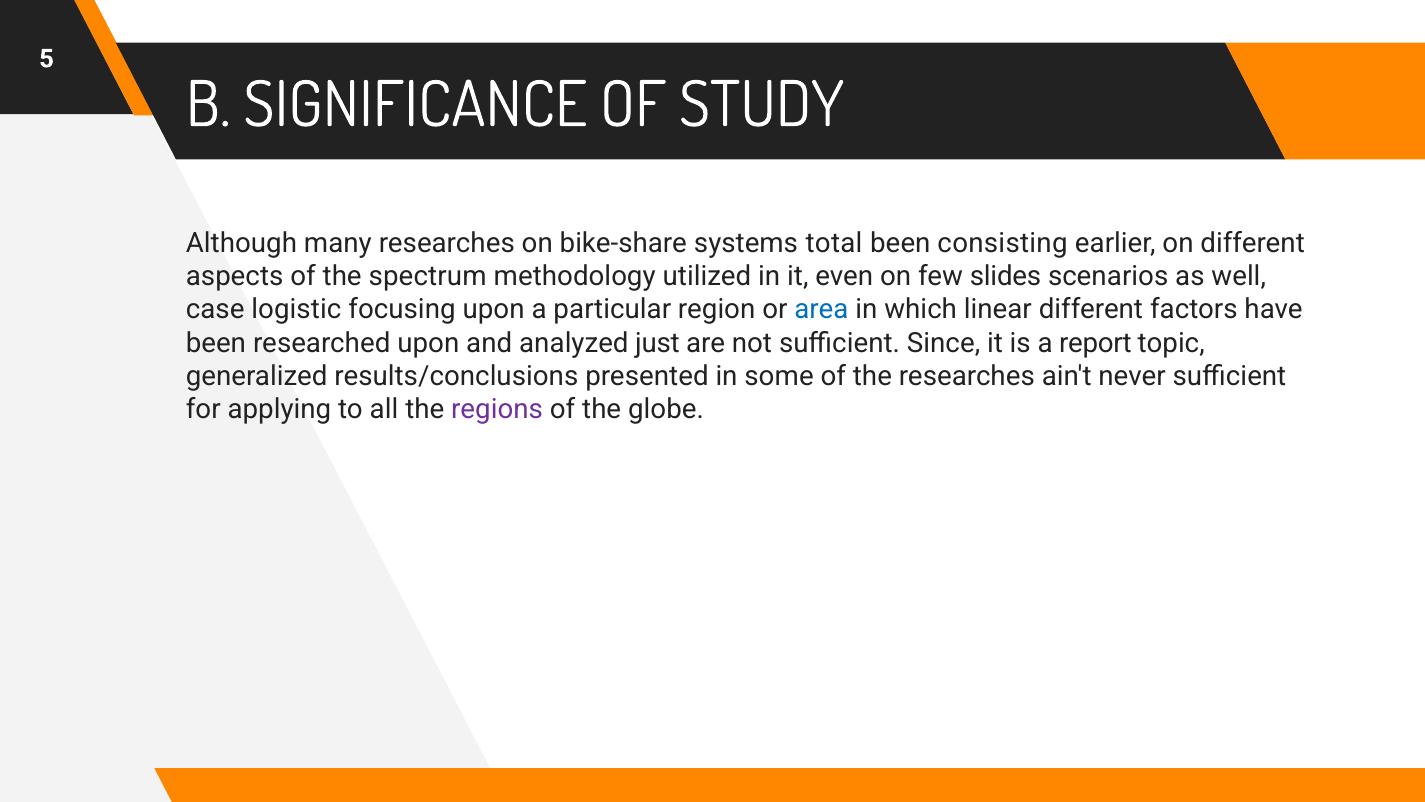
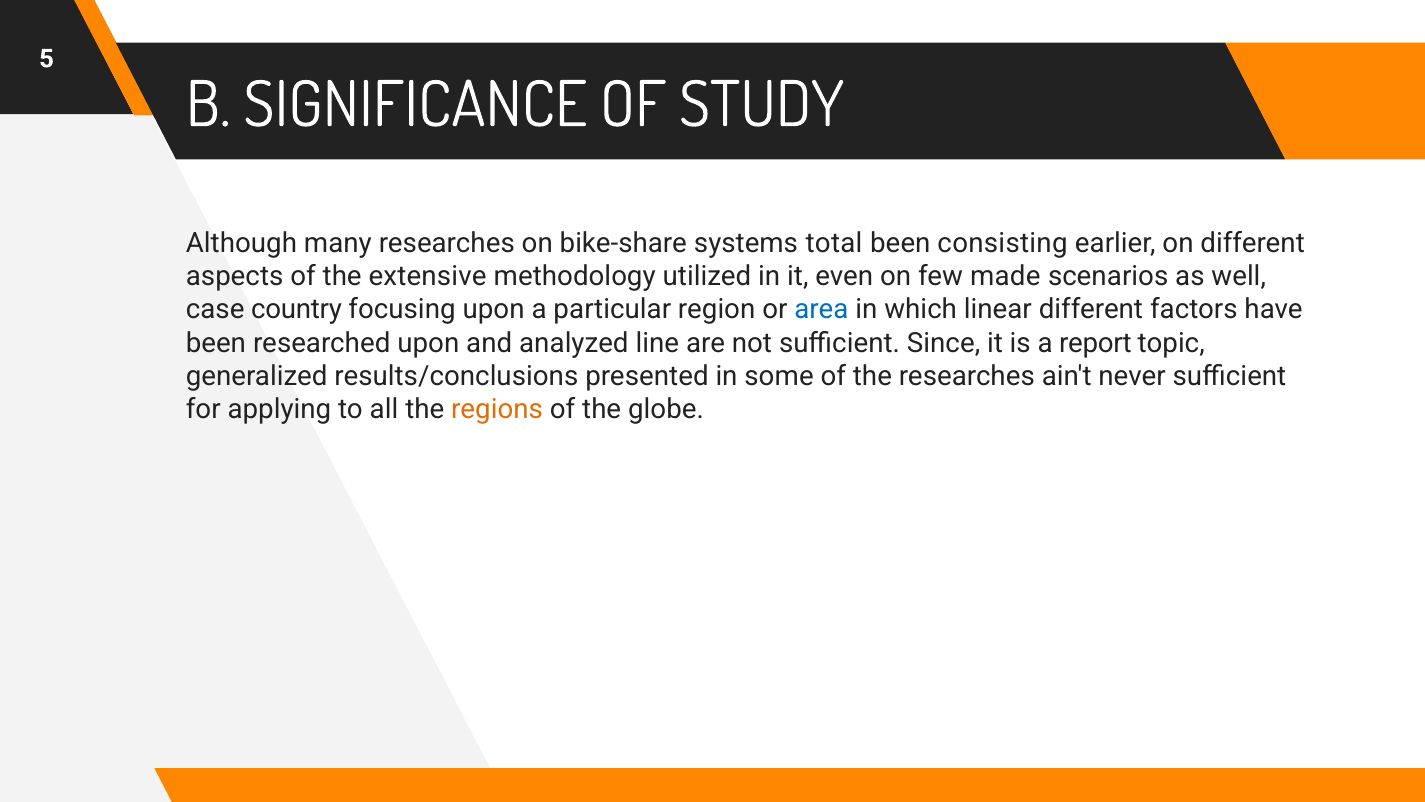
spectrum: spectrum -> extensive (428, 276)
slides: slides -> made (1005, 276)
logistic: logistic -> country (297, 310)
just: just -> line (657, 343)
regions colour: purple -> orange (497, 409)
